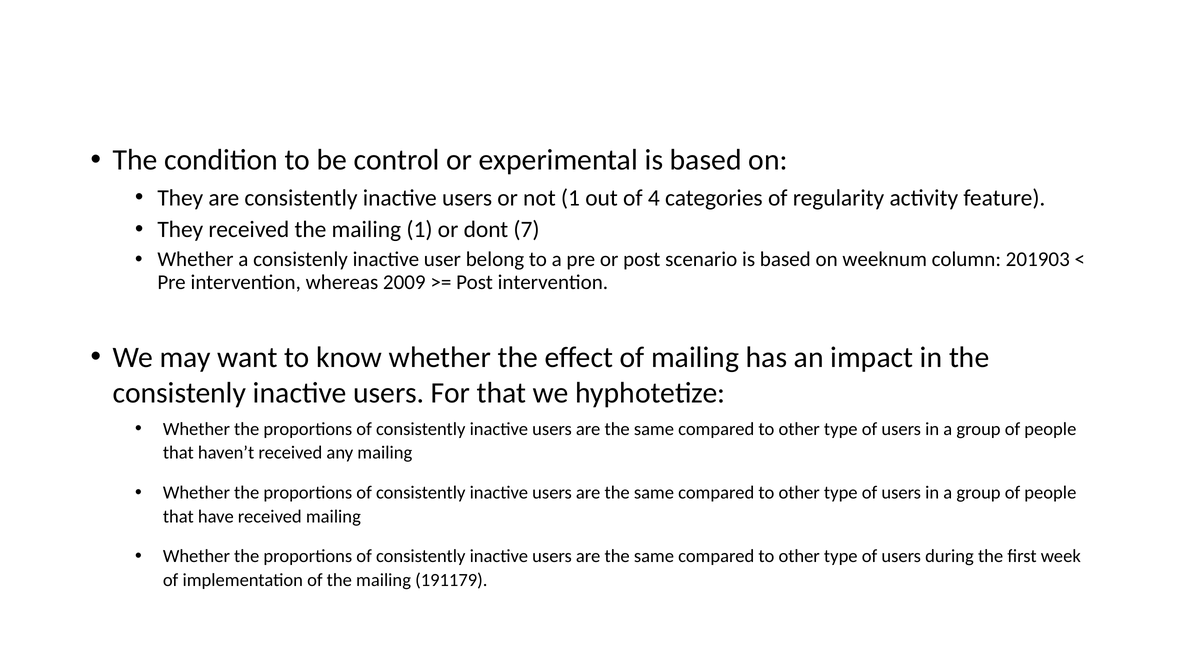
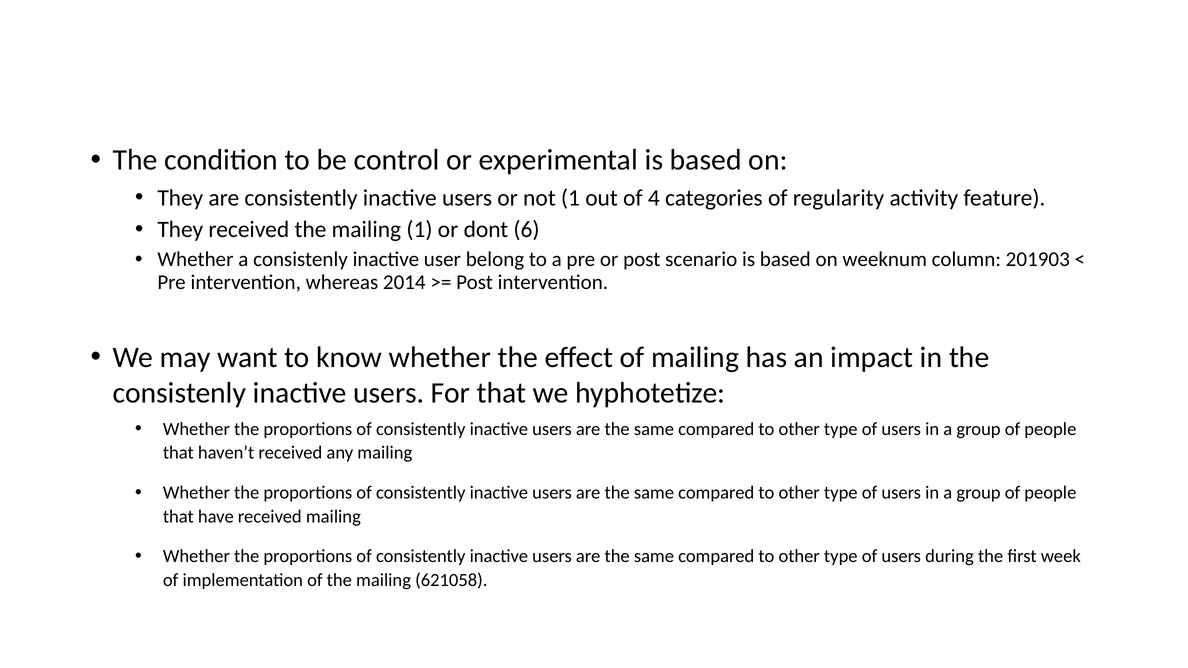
7: 7 -> 6 (527, 229)
2009: 2009 -> 2014 (404, 282)
191179: 191179 -> 621058 (451, 580)
